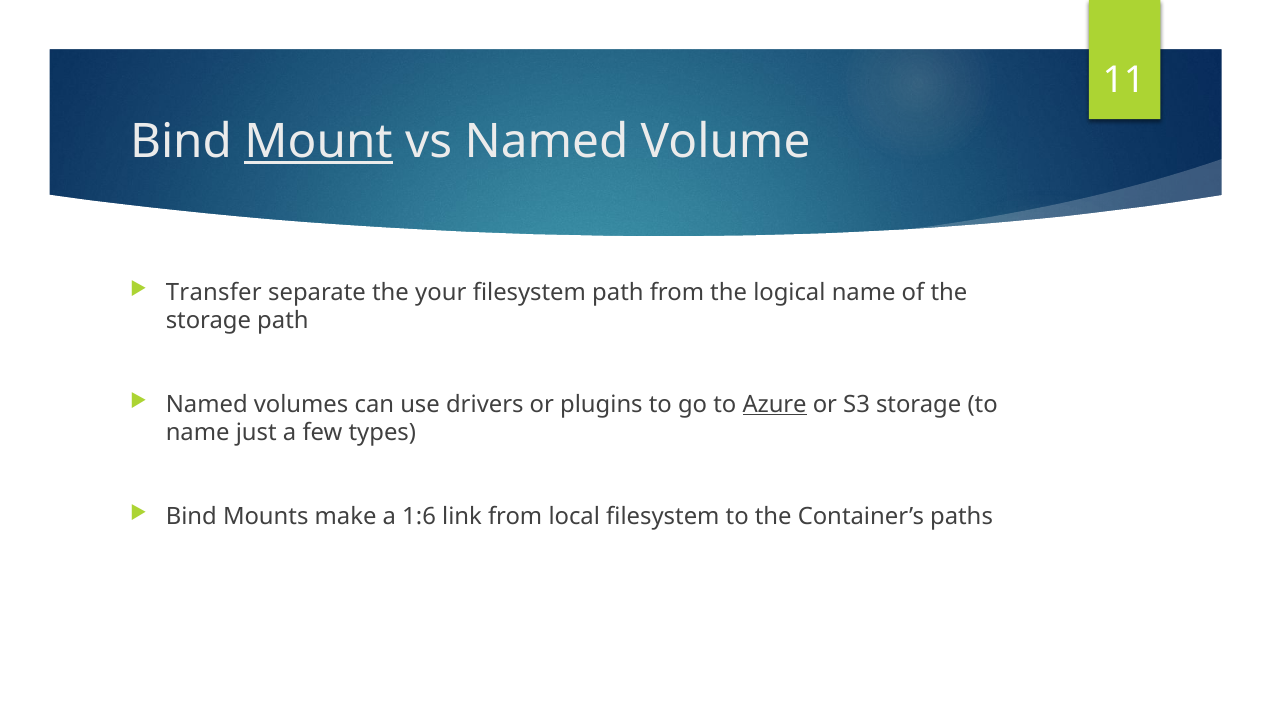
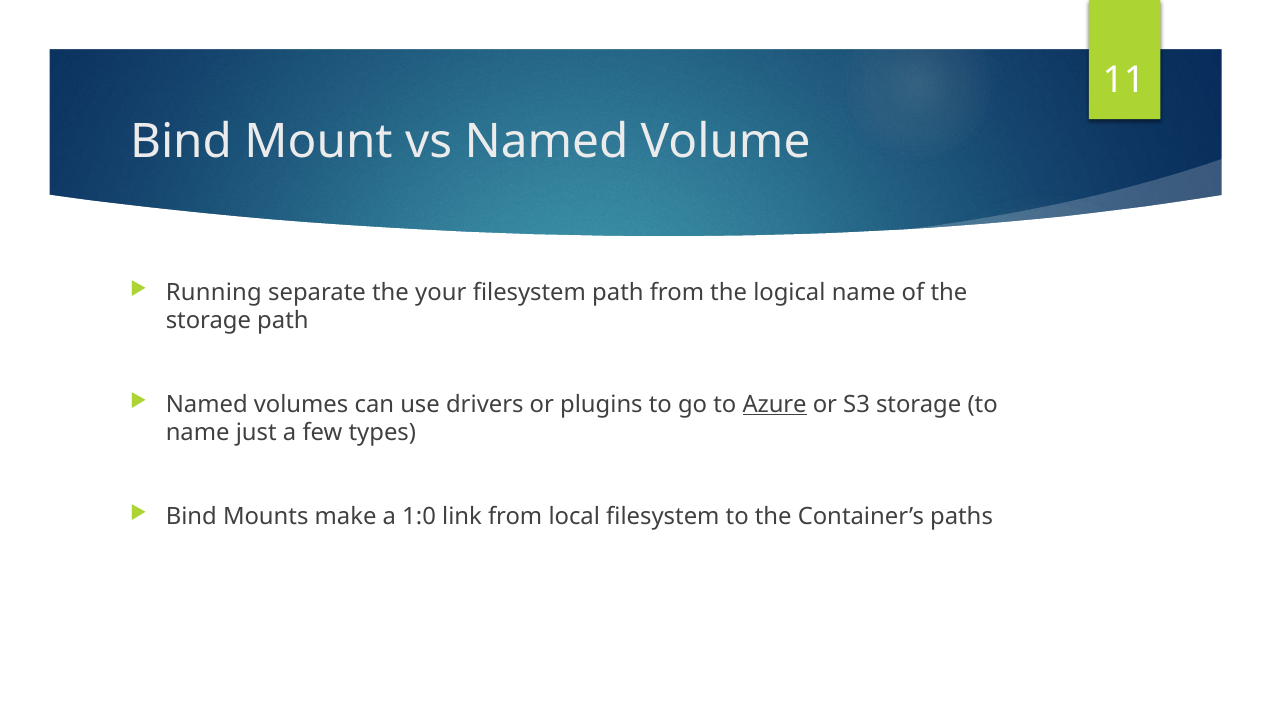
Mount underline: present -> none (319, 142)
Transfer: Transfer -> Running (214, 292)
1:6: 1:6 -> 1:0 (419, 517)
